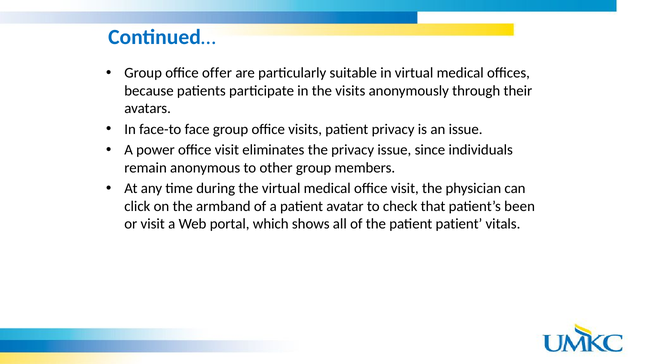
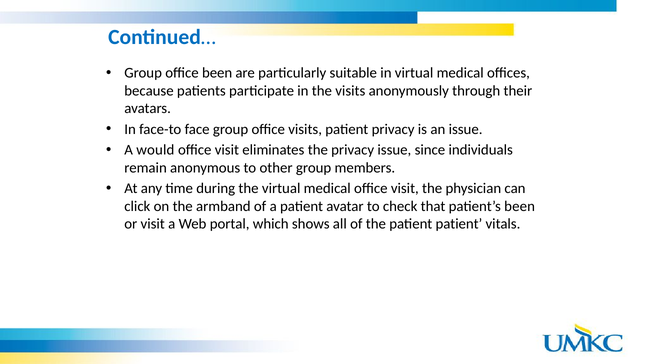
office offer: offer -> been (217, 73)
power: power -> would (155, 150)
